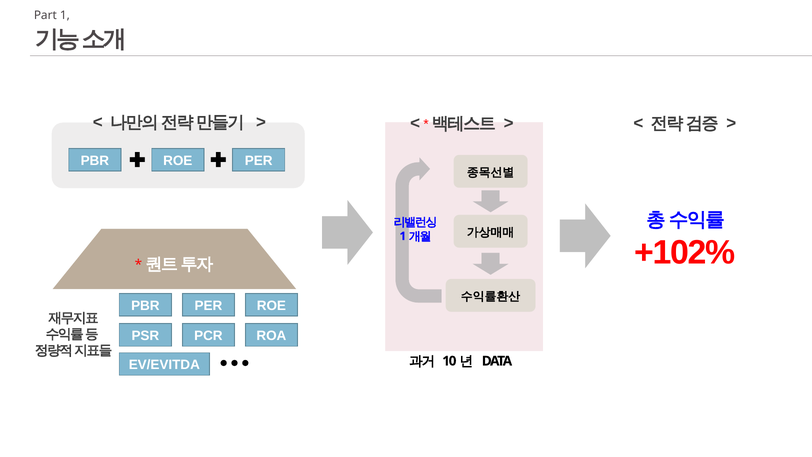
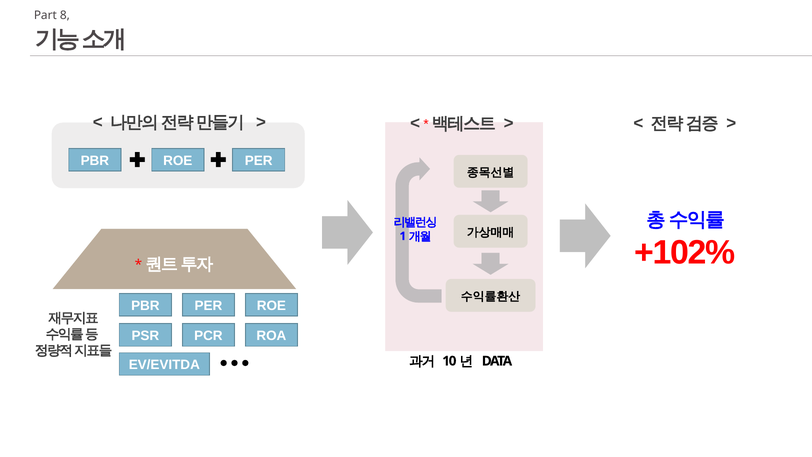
Part 1: 1 -> 8 (65, 15)
